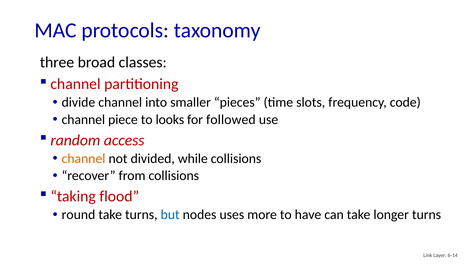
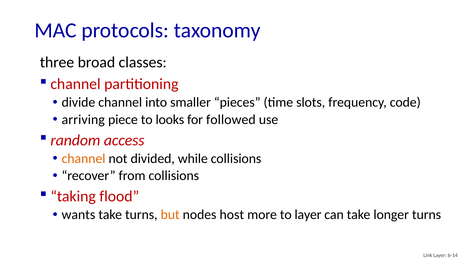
channel: channel -> arriving (83, 120)
round: round -> wants (78, 215)
but colour: blue -> orange (170, 215)
uses: uses -> host (232, 215)
to have: have -> layer (308, 215)
